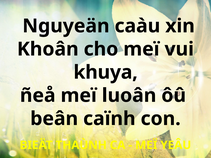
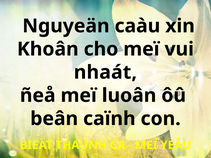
khuya: khuya -> nhaát (105, 72)
